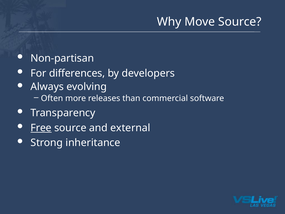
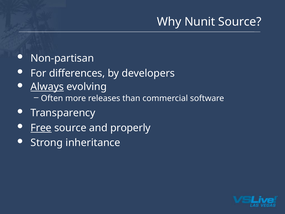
Move: Move -> Nunit (200, 22)
Always underline: none -> present (47, 87)
external: external -> properly (130, 128)
